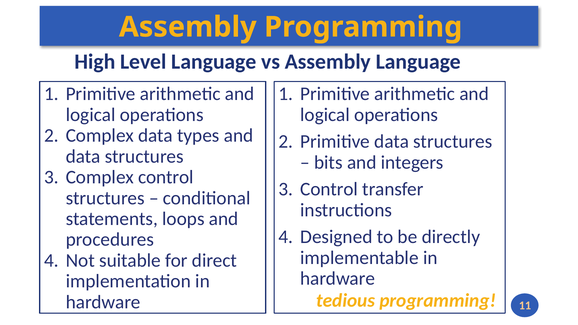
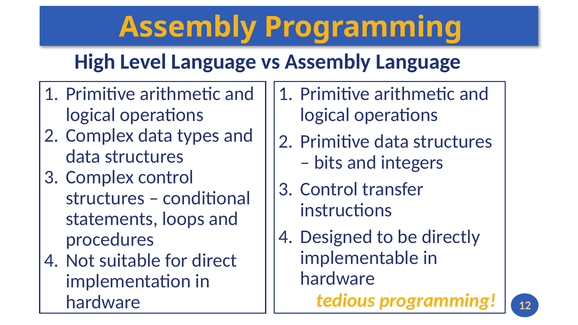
11: 11 -> 12 (525, 306)
